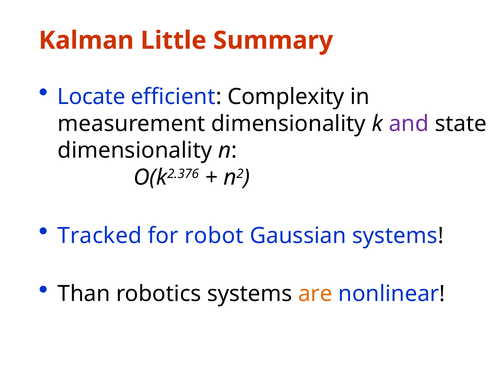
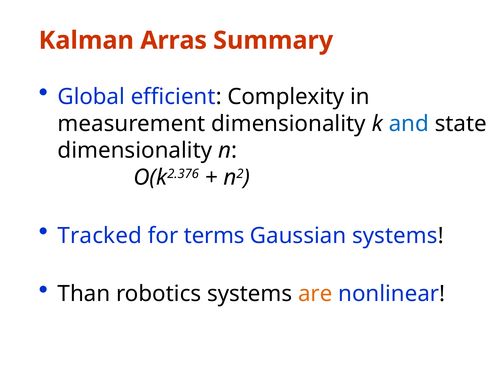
Little: Little -> Arras (174, 40)
Locate: Locate -> Global (91, 97)
and colour: purple -> blue (409, 124)
robot: robot -> terms (214, 236)
